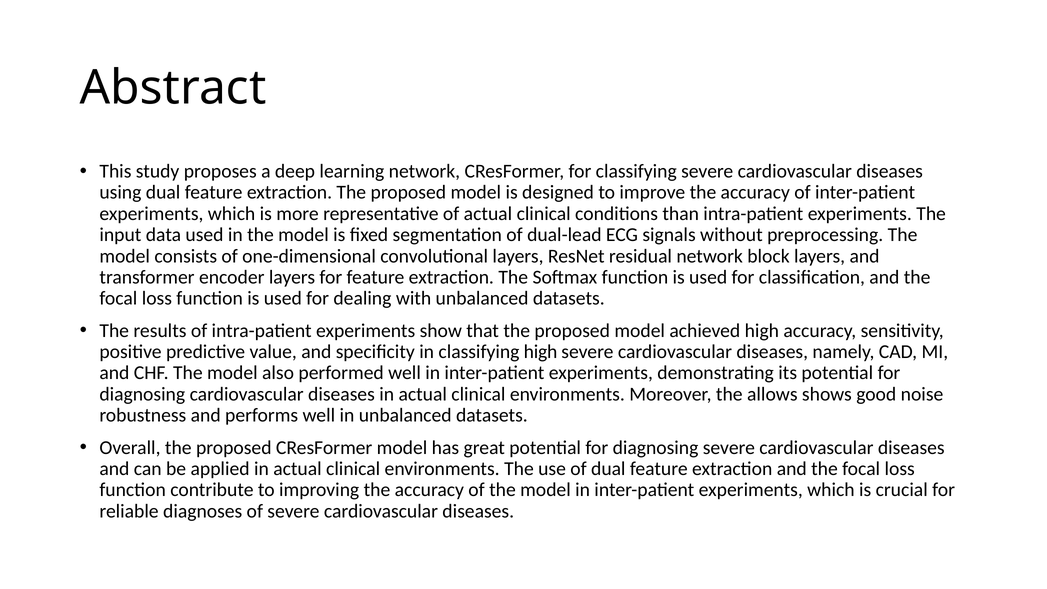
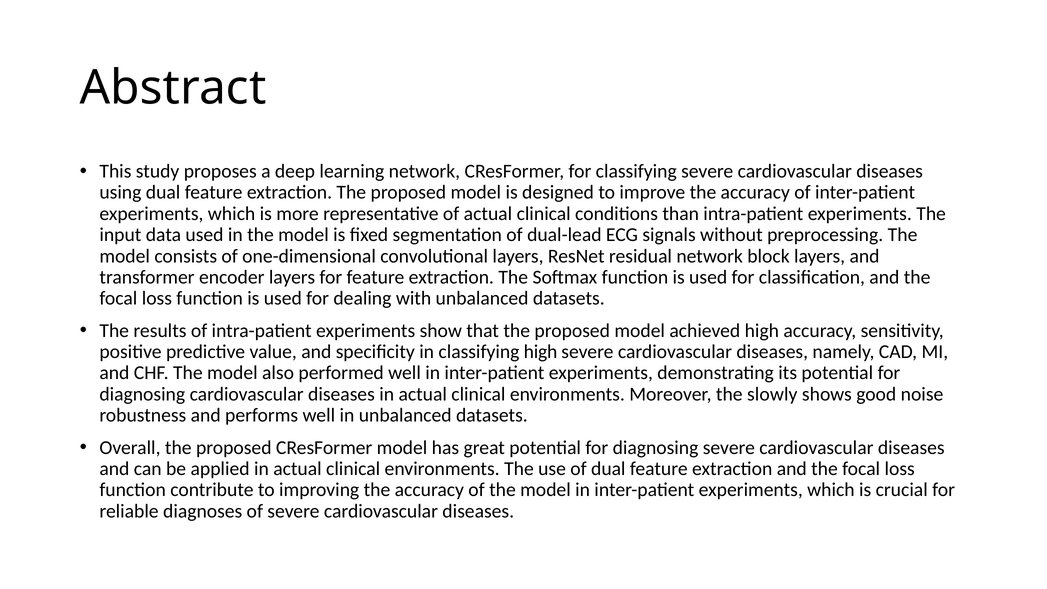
allows: allows -> slowly (772, 394)
